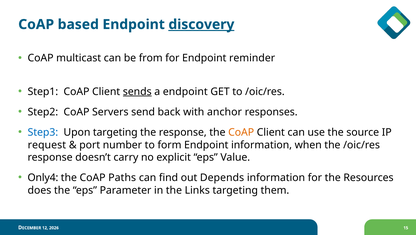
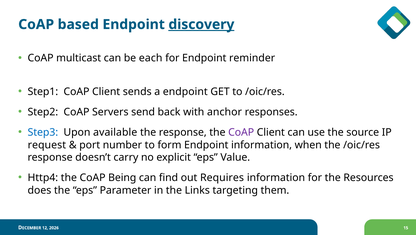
from: from -> each (151, 58)
sends underline: present -> none (137, 91)
Upon targeting: targeting -> available (115, 132)
CoAP colour: orange -> purple (241, 132)
Only4: Only4 -> Http4 (43, 177)
Paths: Paths -> Being (122, 177)
Depends: Depends -> Requires (222, 177)
